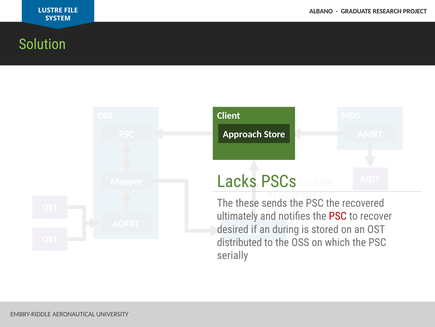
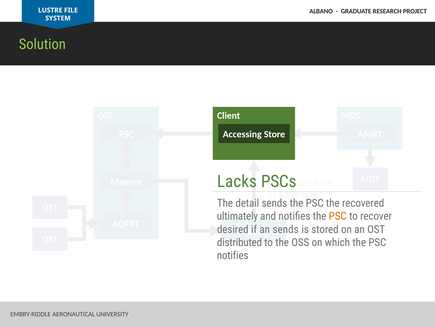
Approach: Approach -> Accessing (242, 134)
these: these -> detail (247, 203)
PSC colour: red -> orange (338, 216)
during: during -> sends (286, 229)
serially: serially -> notifies (233, 255)
